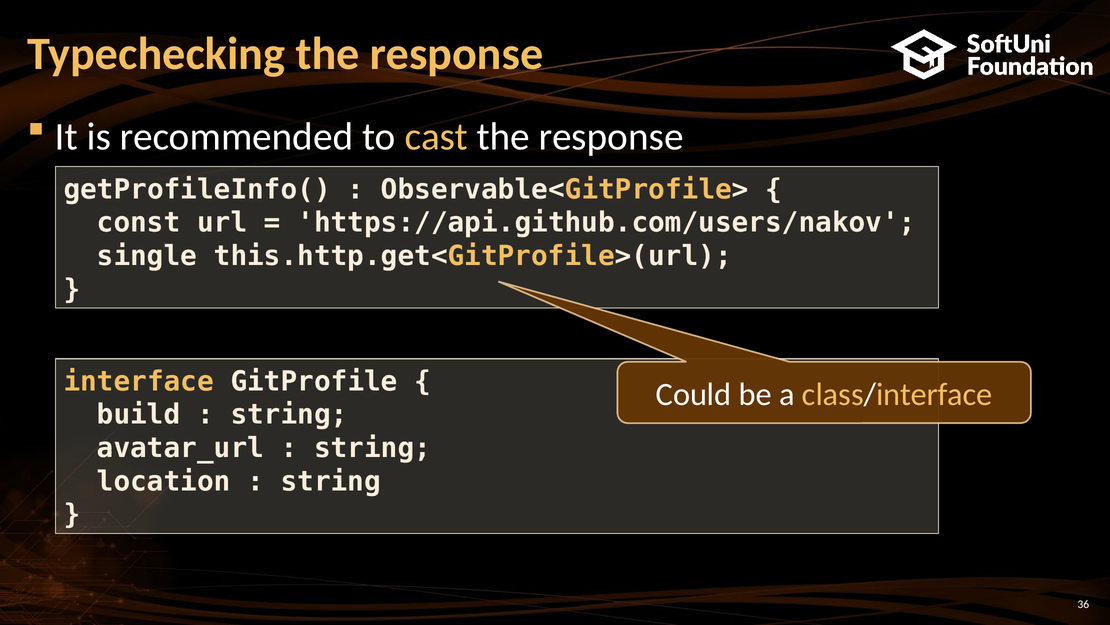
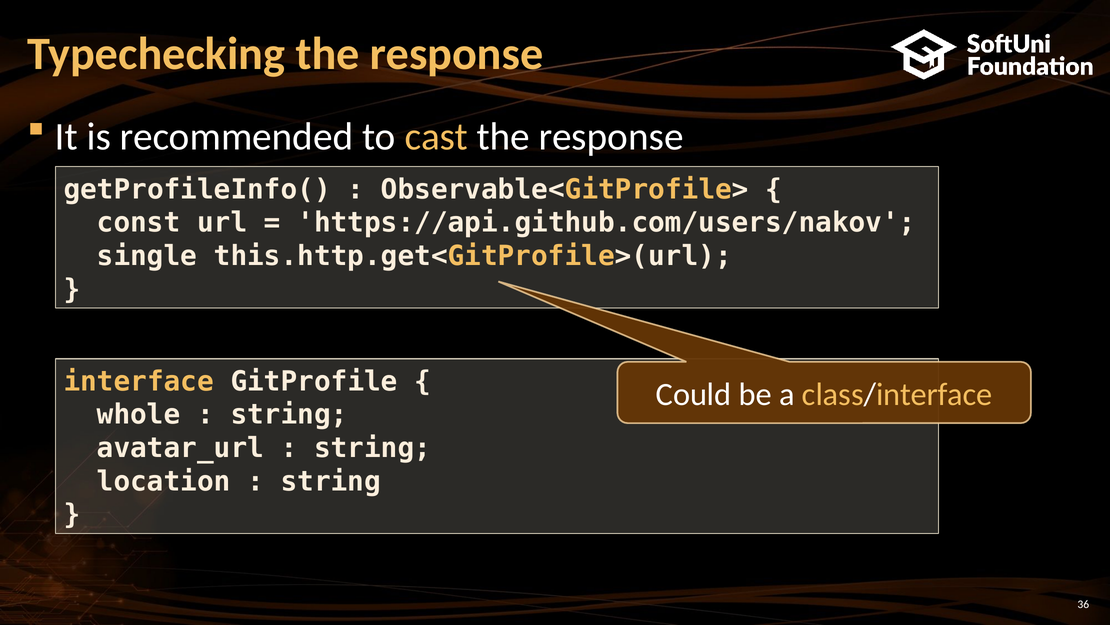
build: build -> whole (139, 414)
